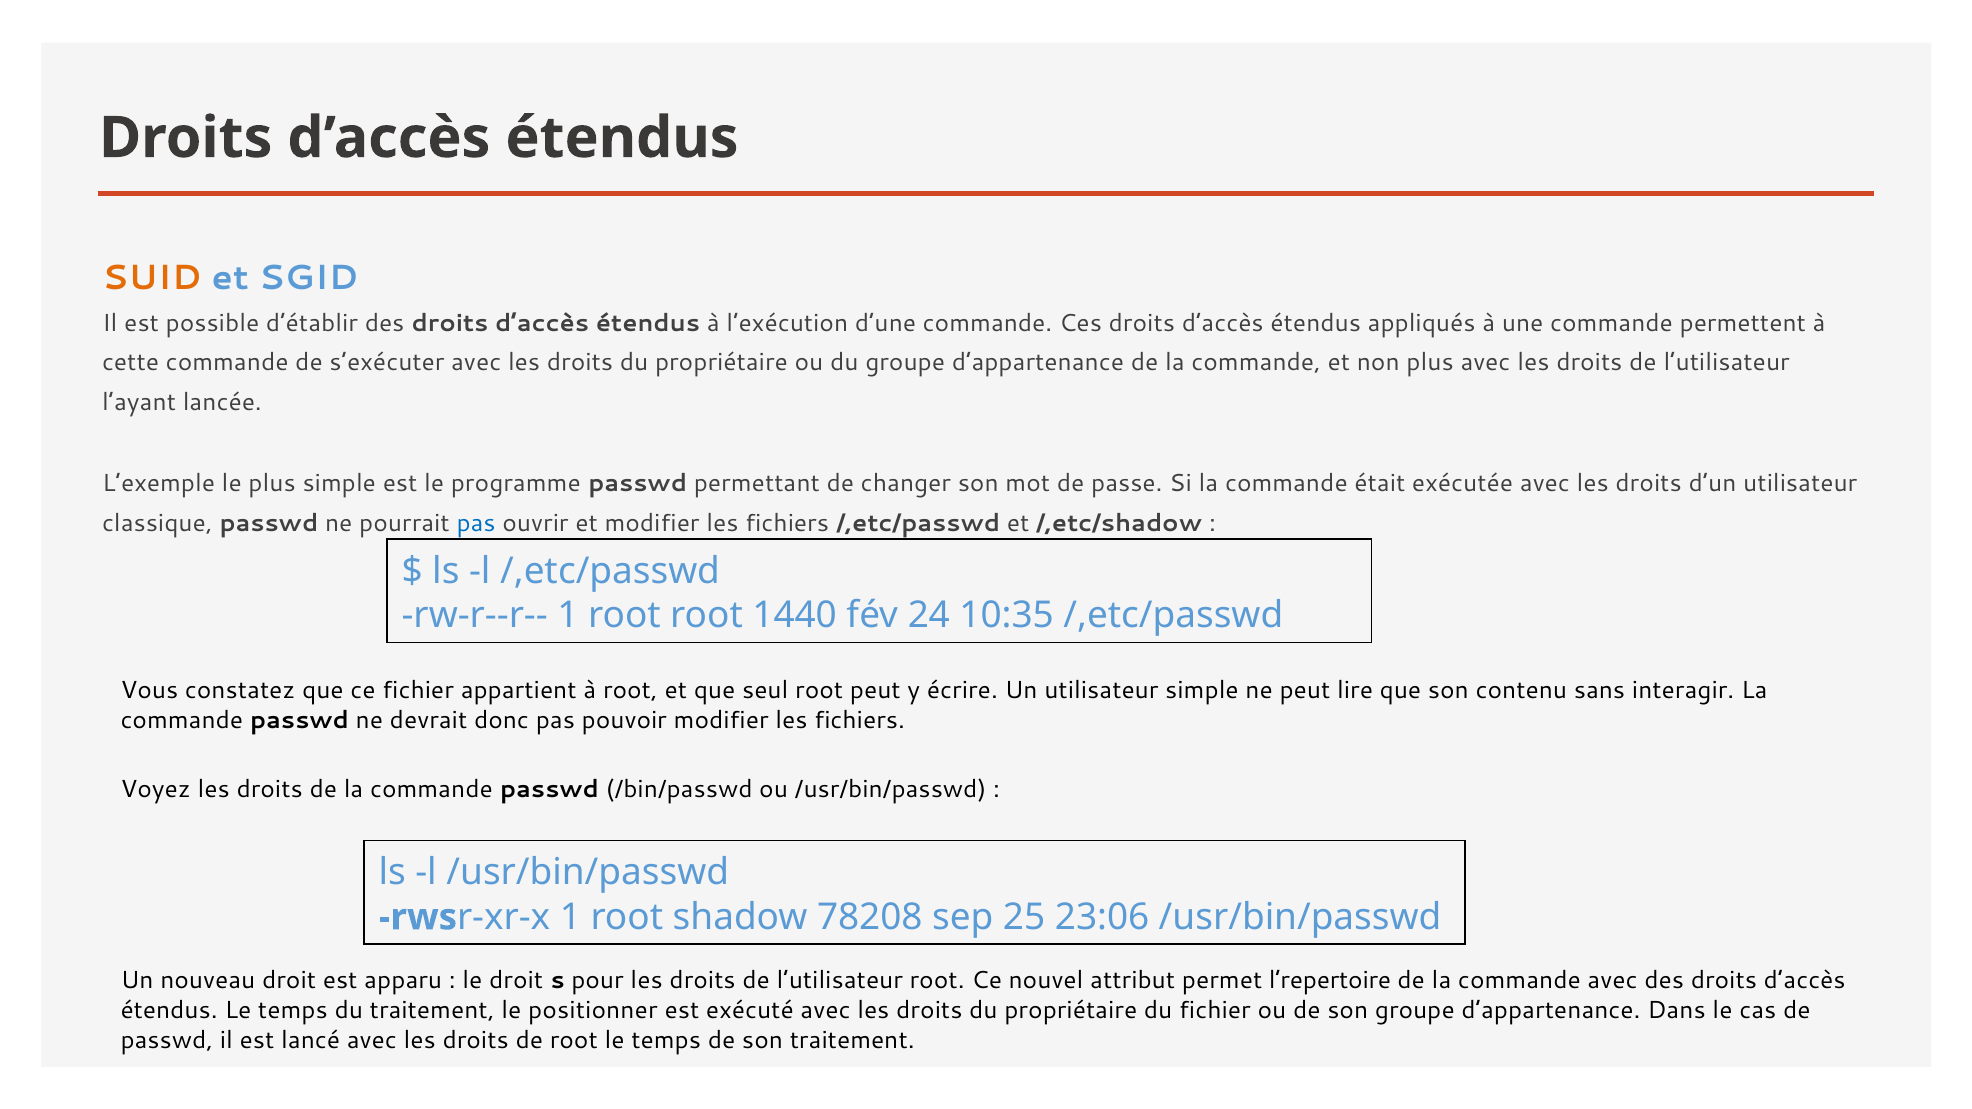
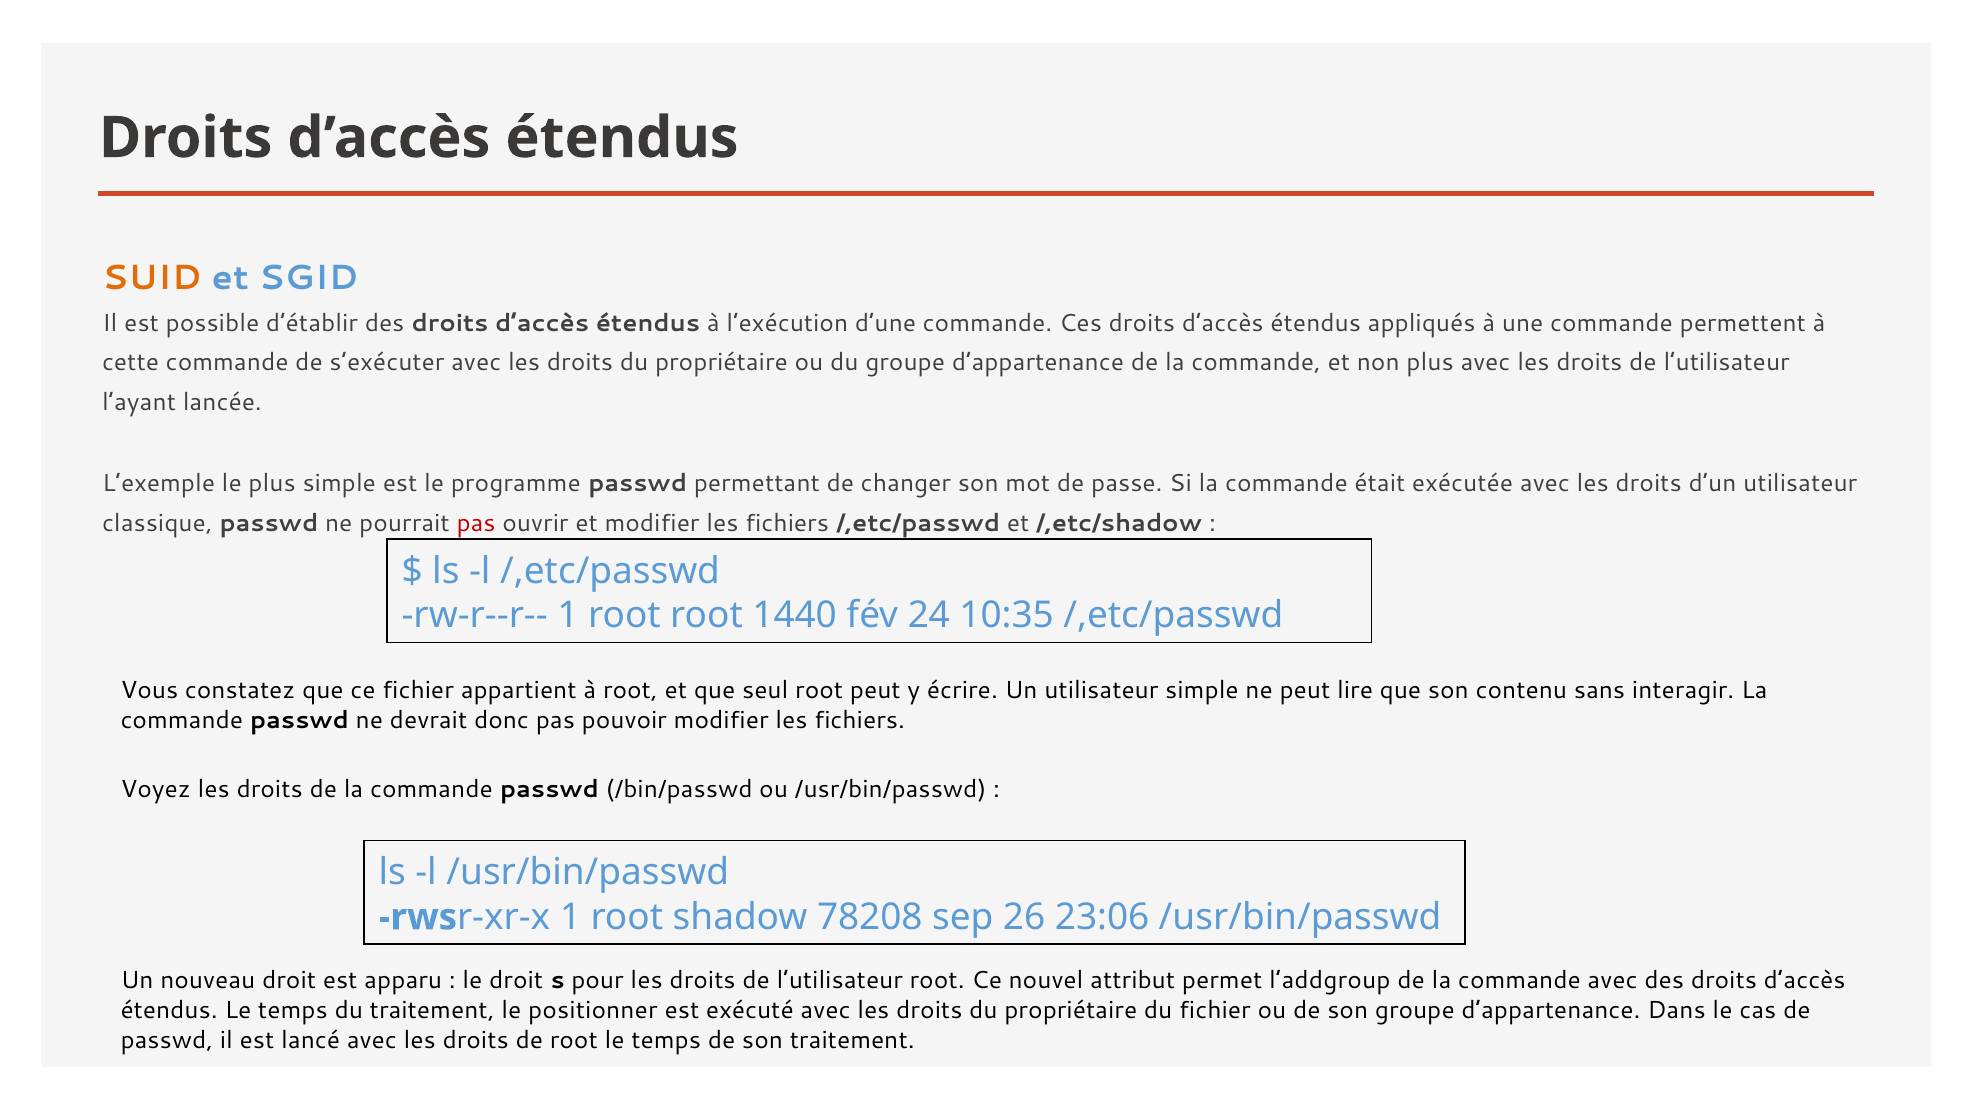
pas colour: blue -> red (476, 523)
25: 25 -> 26 (1024, 917)
l’repertoire: l’repertoire -> l’addgroup (1330, 981)
